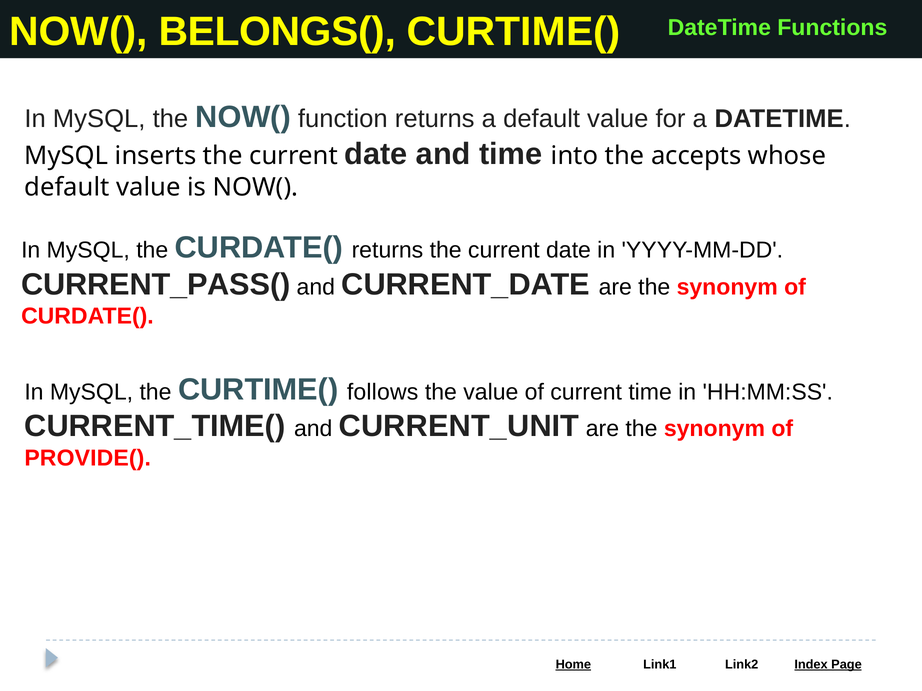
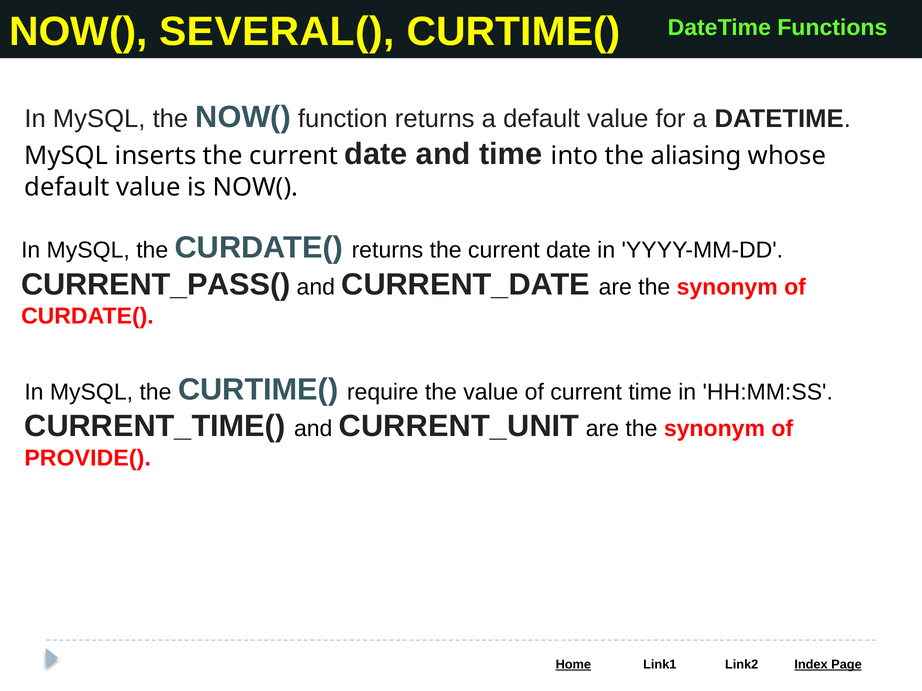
BELONGS(: BELONGS( -> SEVERAL( (277, 32)
accepts: accepts -> aliasing (696, 156)
follows: follows -> require (383, 392)
